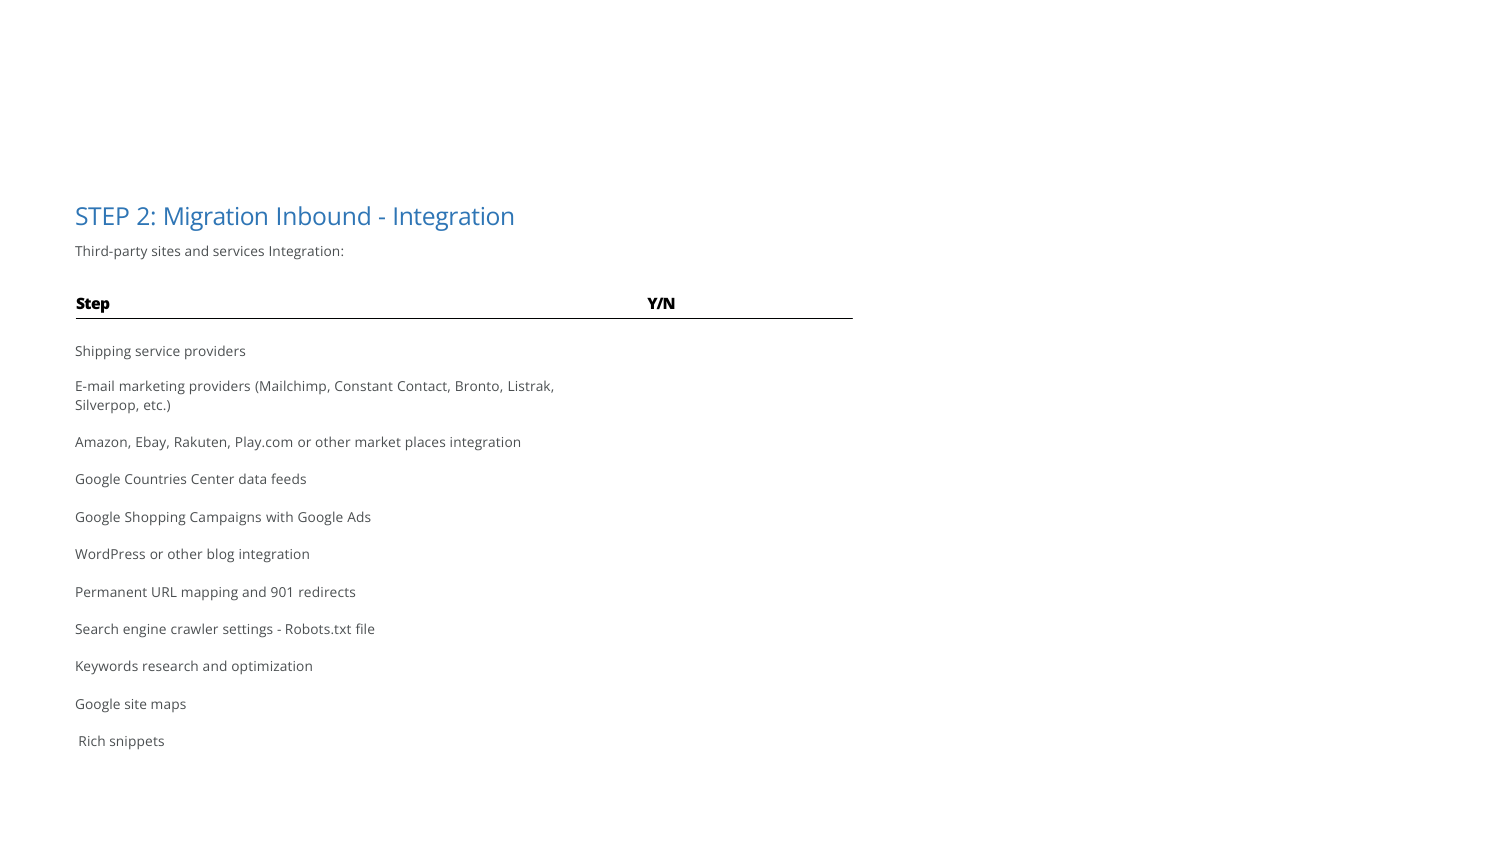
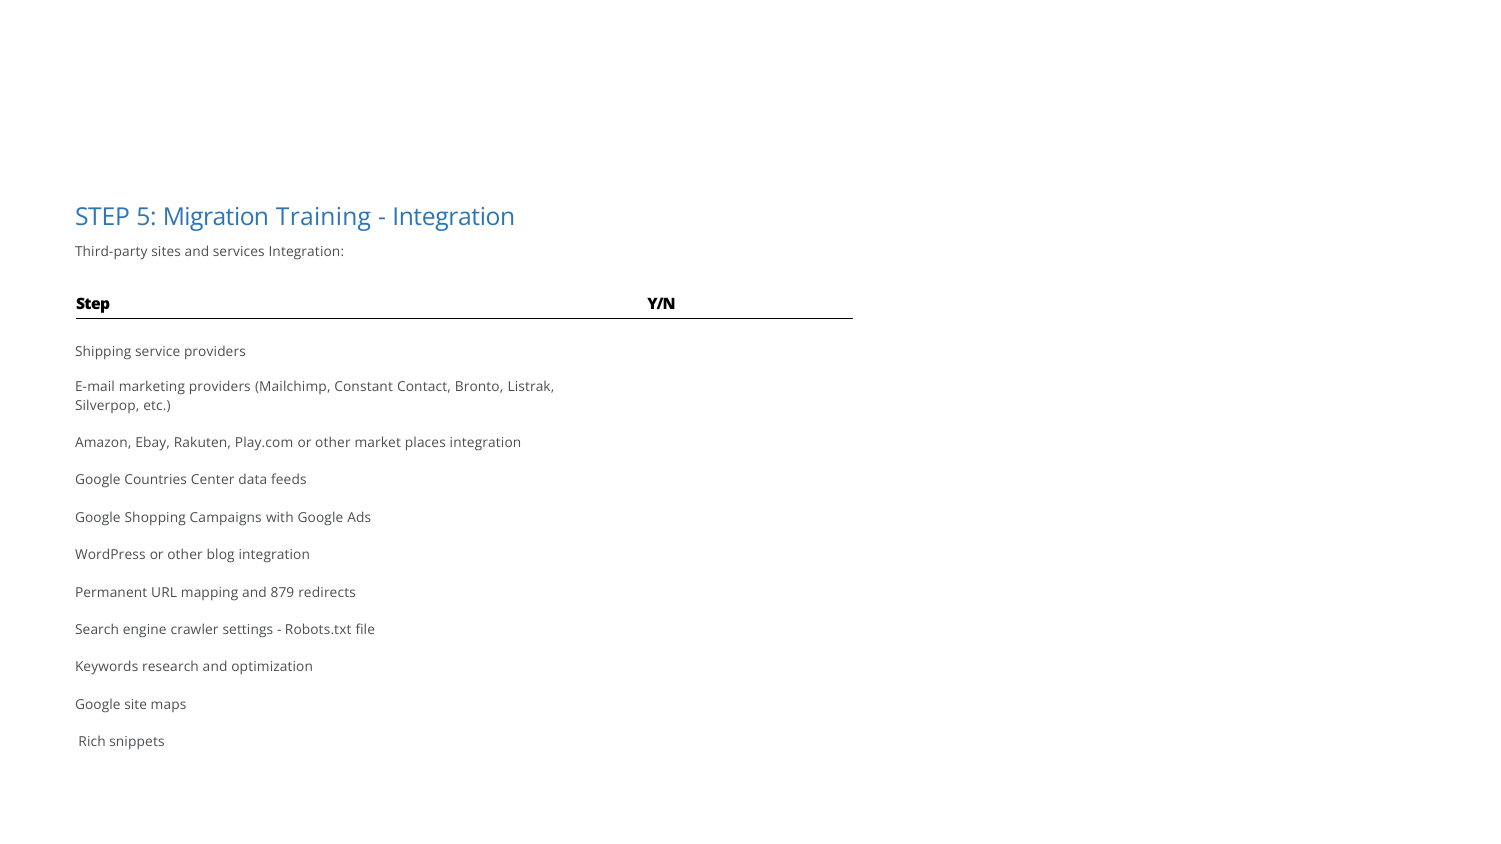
2: 2 -> 5 (147, 217)
Inbound: Inbound -> Training (324, 217)
901: 901 -> 879 (282, 593)
